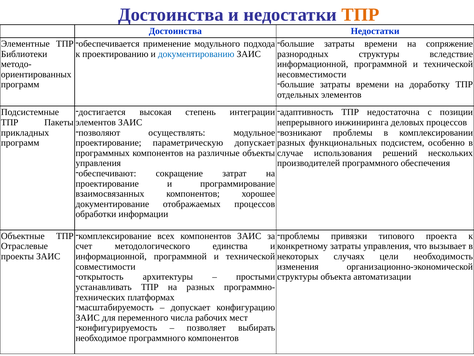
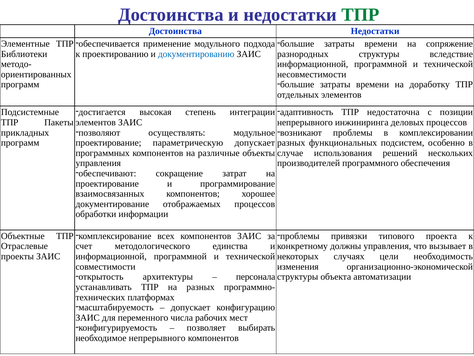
ТПР colour: orange -> green (360, 15)
конкретному затраты: затраты -> должны (346, 246)
простыми: простыми -> персонала (256, 277)
необходимое программного: программного -> непрерывного (157, 338)
